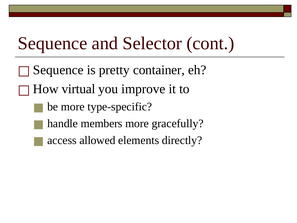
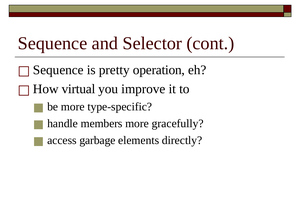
container: container -> operation (159, 70)
allowed: allowed -> garbage (97, 140)
